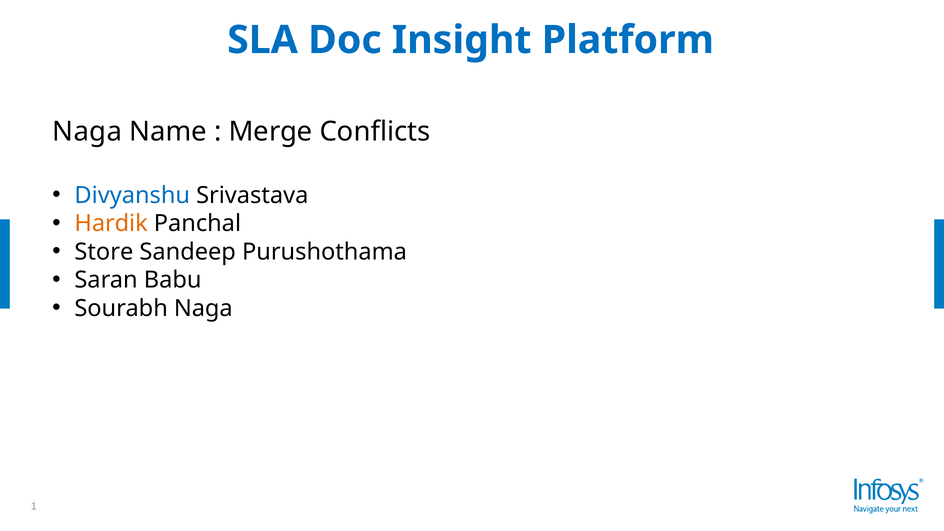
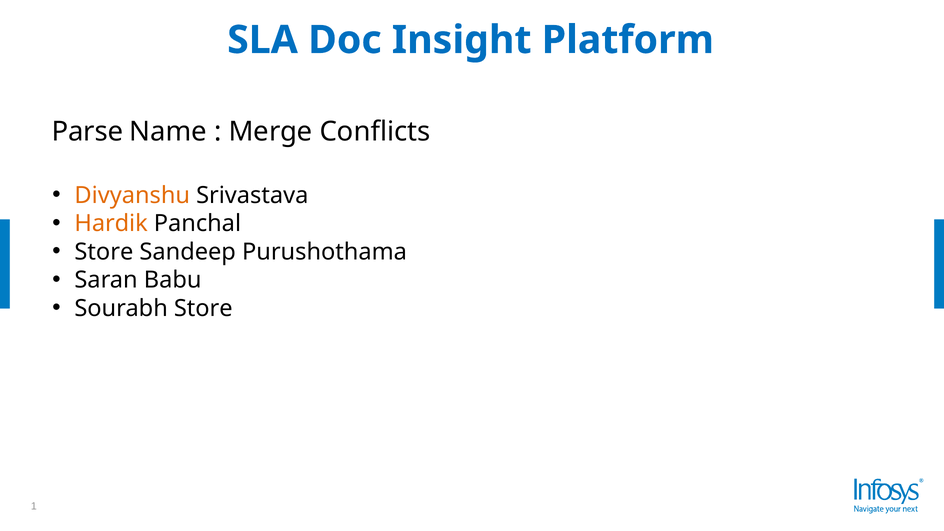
Naga: Naga -> Parse (87, 132)
Divyanshu colour: blue -> orange (132, 195)
Sourabh Naga: Naga -> Store (203, 308)
